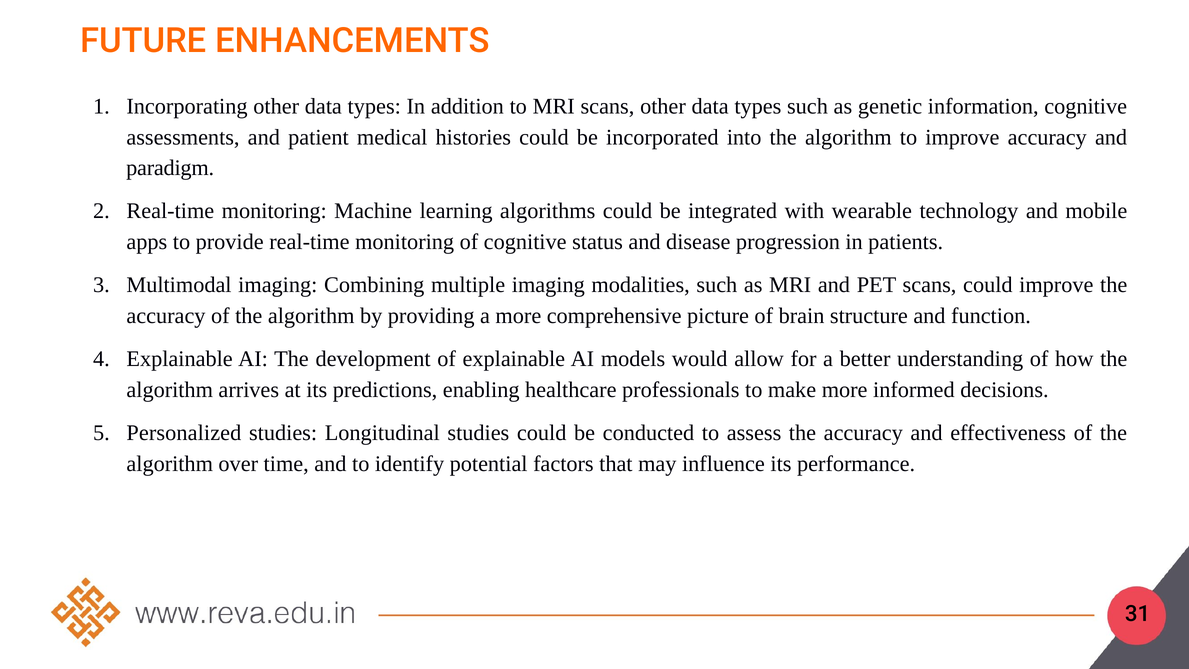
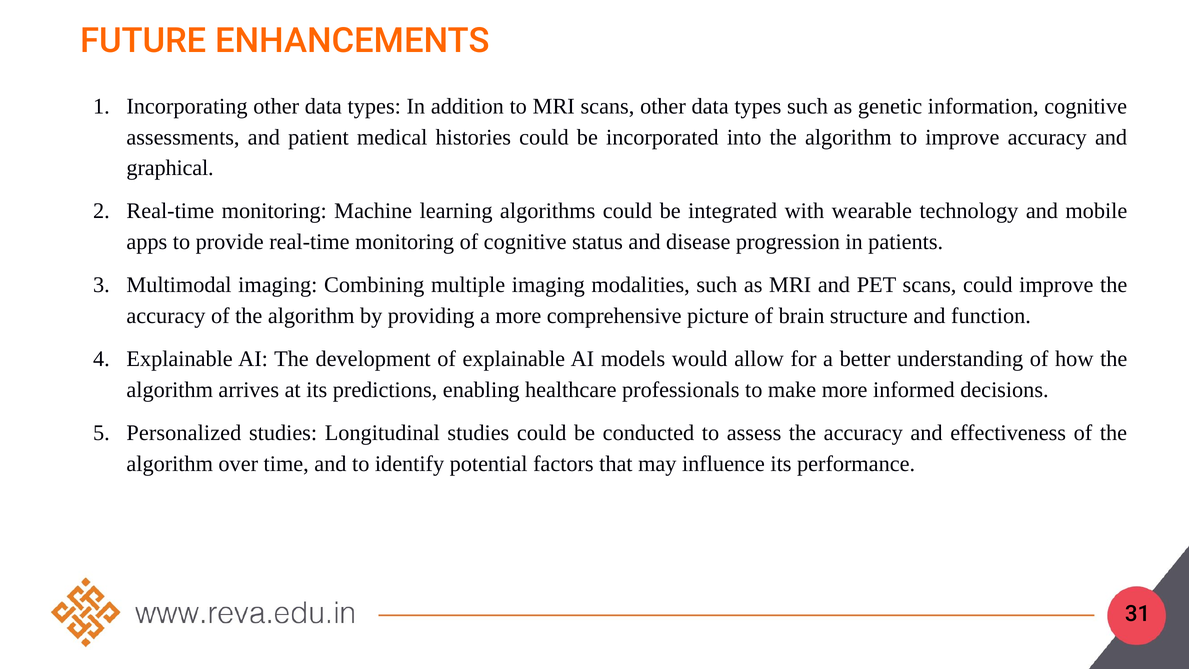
paradigm: paradigm -> graphical (170, 168)
